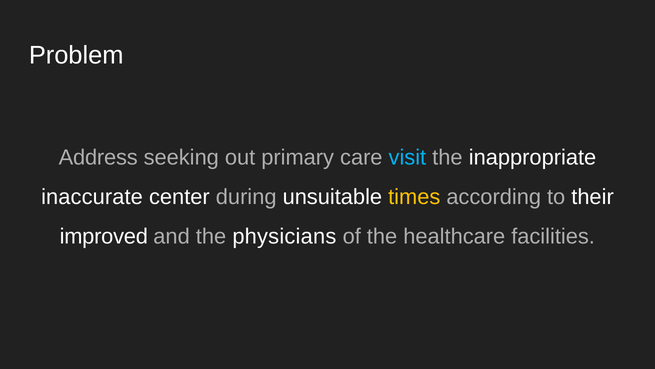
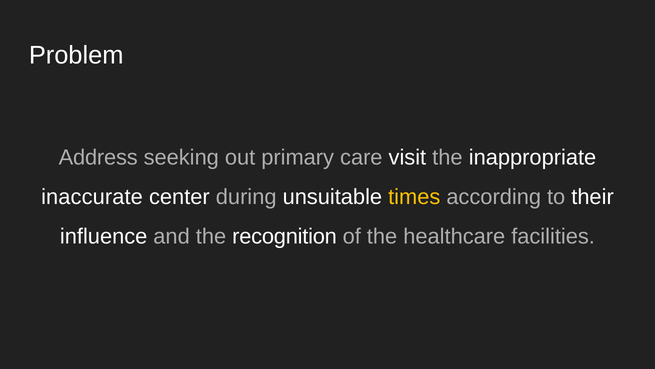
visit colour: light blue -> white (407, 157)
improved: improved -> influence (104, 236)
physicians: physicians -> recognition (285, 236)
